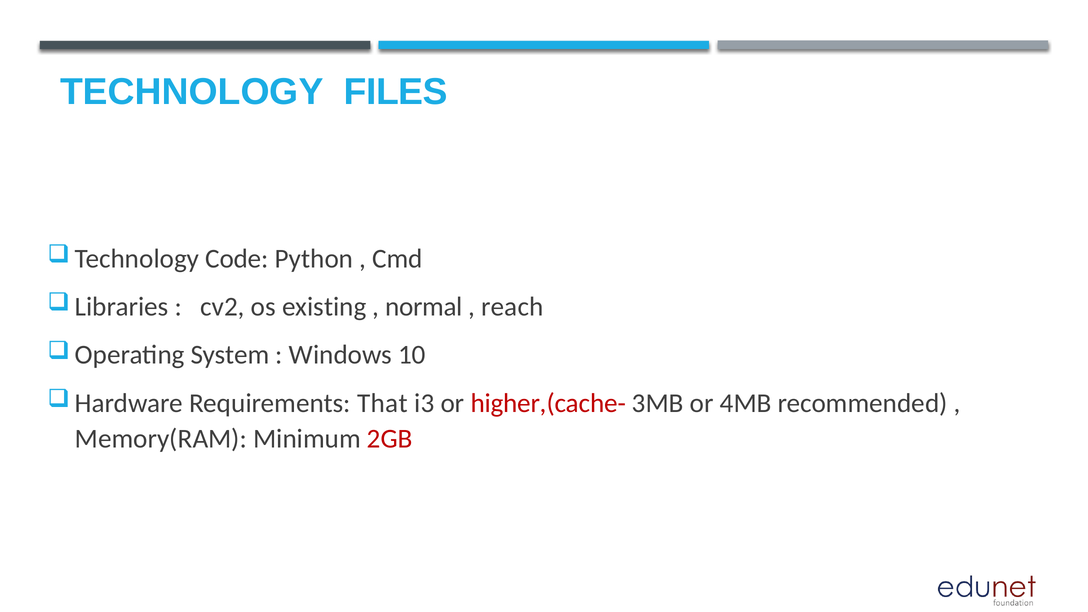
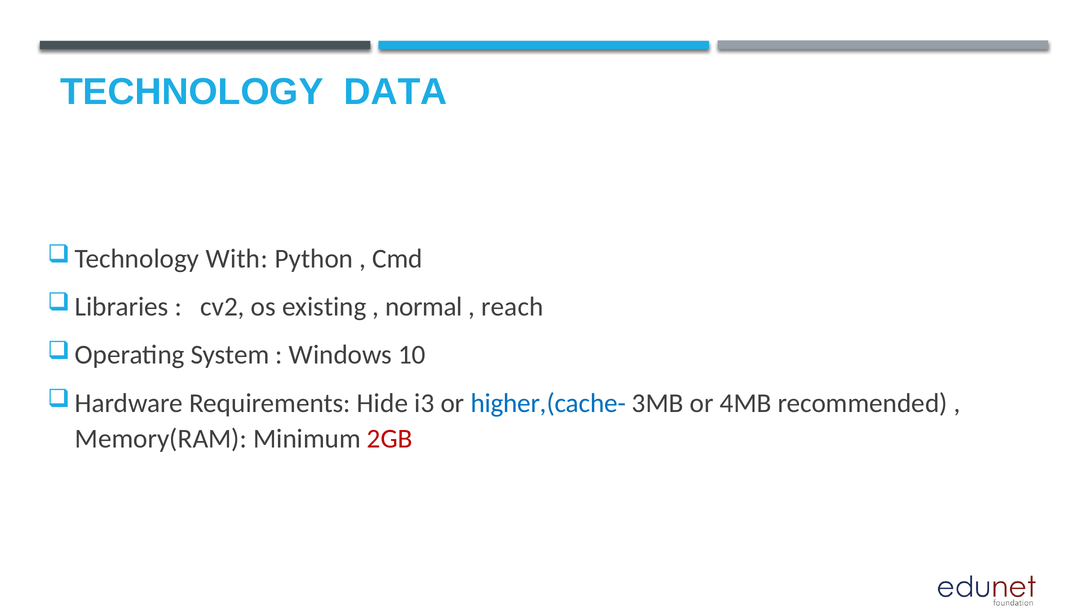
FILES: FILES -> DATA (396, 92)
Code: Code -> With (237, 259)
That: That -> Hide (382, 403)
higher,(cache- colour: red -> blue (548, 403)
